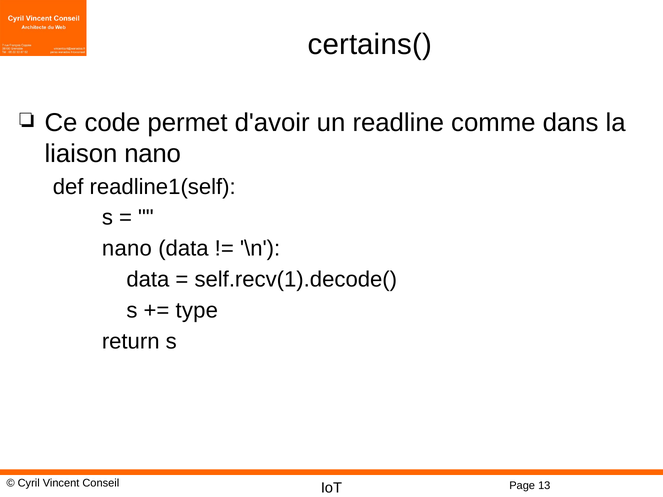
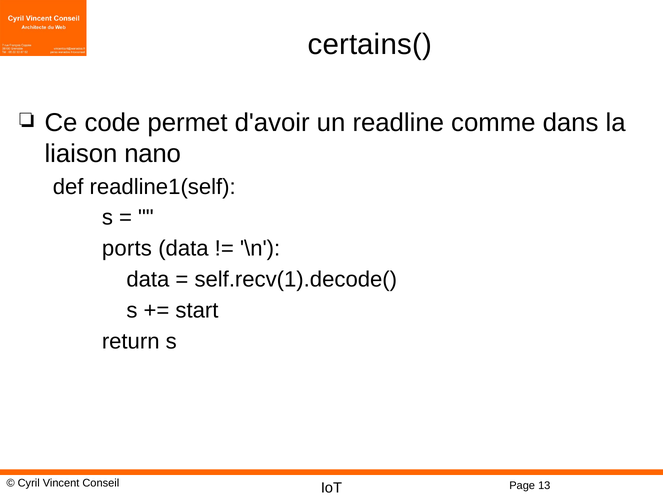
nano: nano -> ports (127, 249)
type: type -> start (197, 311)
